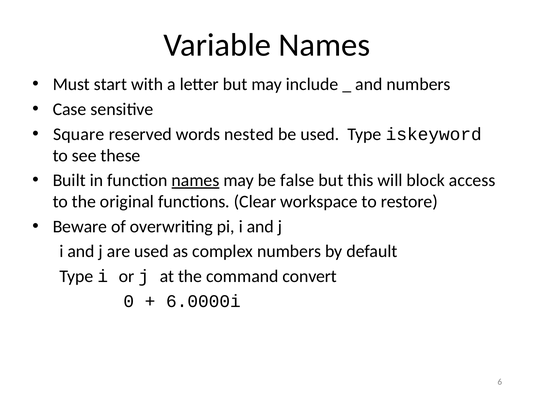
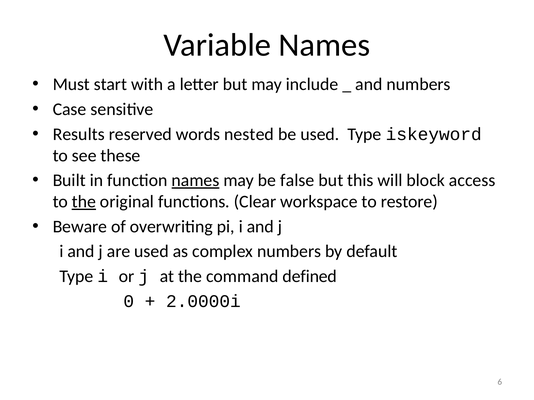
Square: Square -> Results (79, 134)
the underline: none -> present (84, 202)
convert: convert -> defined (310, 277)
6.0000i: 6.0000i -> 2.0000i (204, 302)
